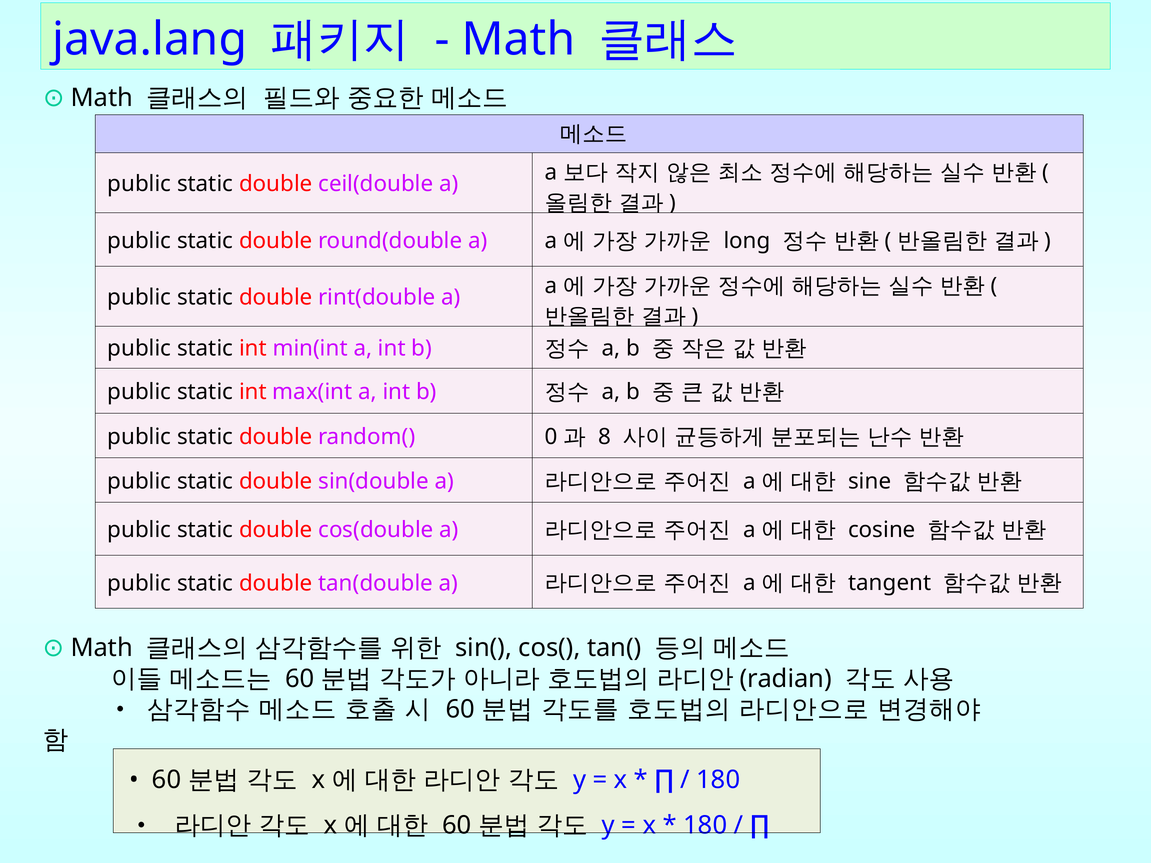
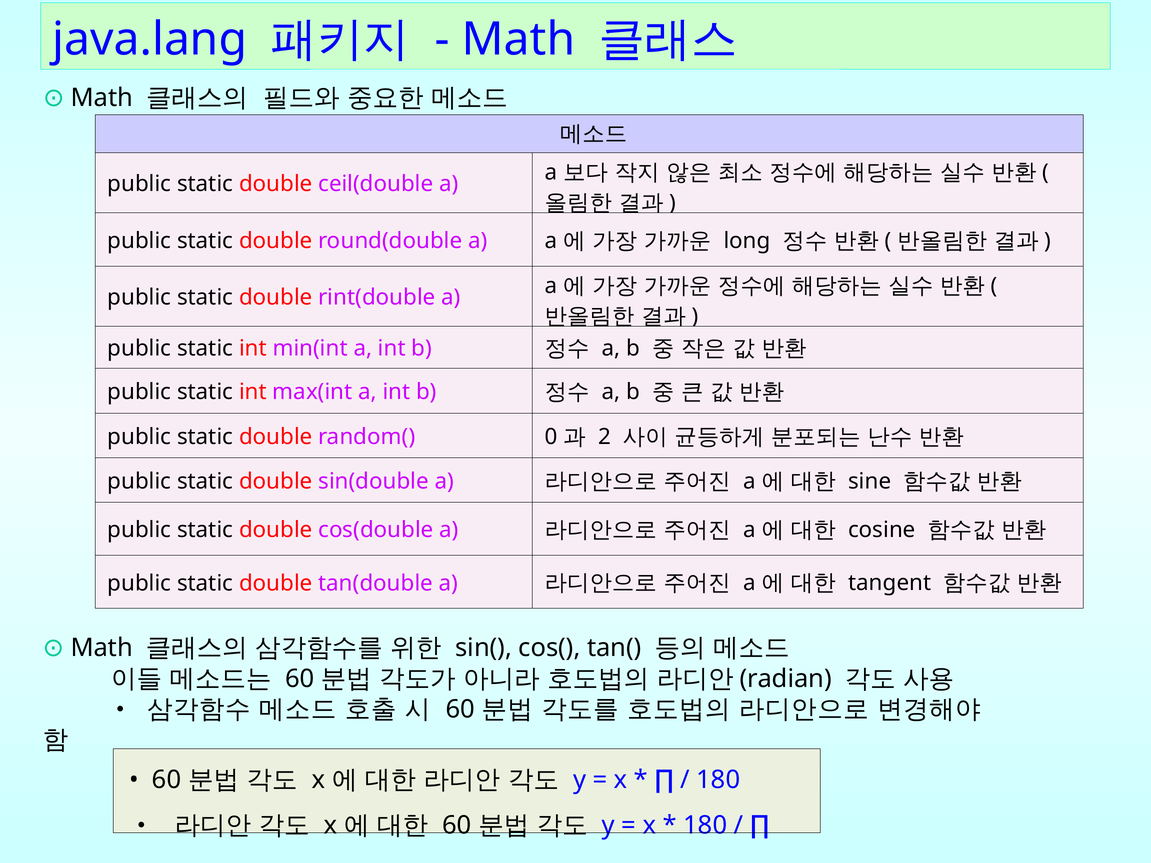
8: 8 -> 2 (605, 437)
